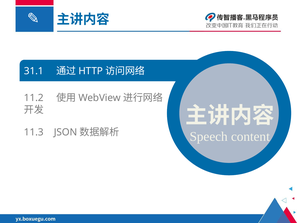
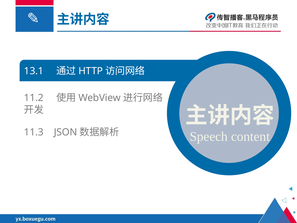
31.1: 31.1 -> 13.1 (34, 71)
